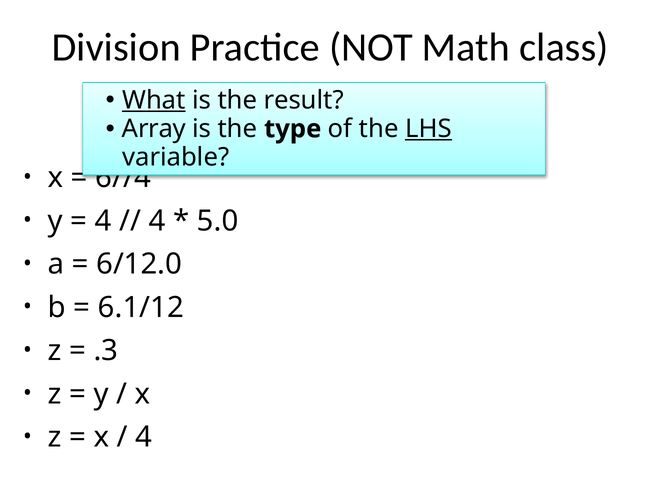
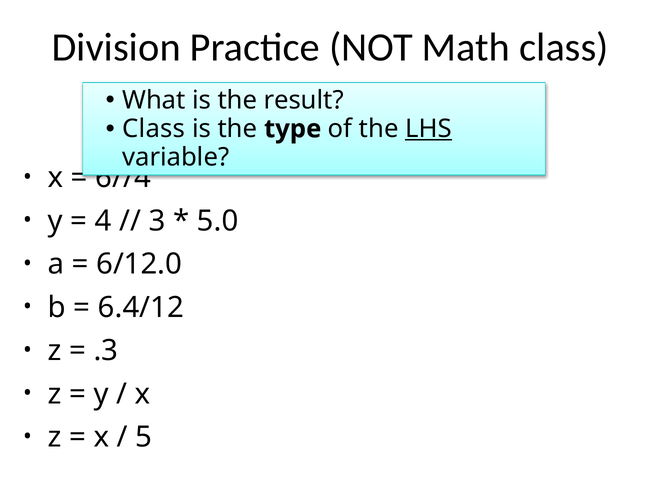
What underline: present -> none (154, 100)
Array: Array -> Class (154, 129)
4: 4 -> 3 (157, 221)
6.1/12: 6.1/12 -> 6.4/12 (141, 308)
4: 4 -> 5 (144, 438)
